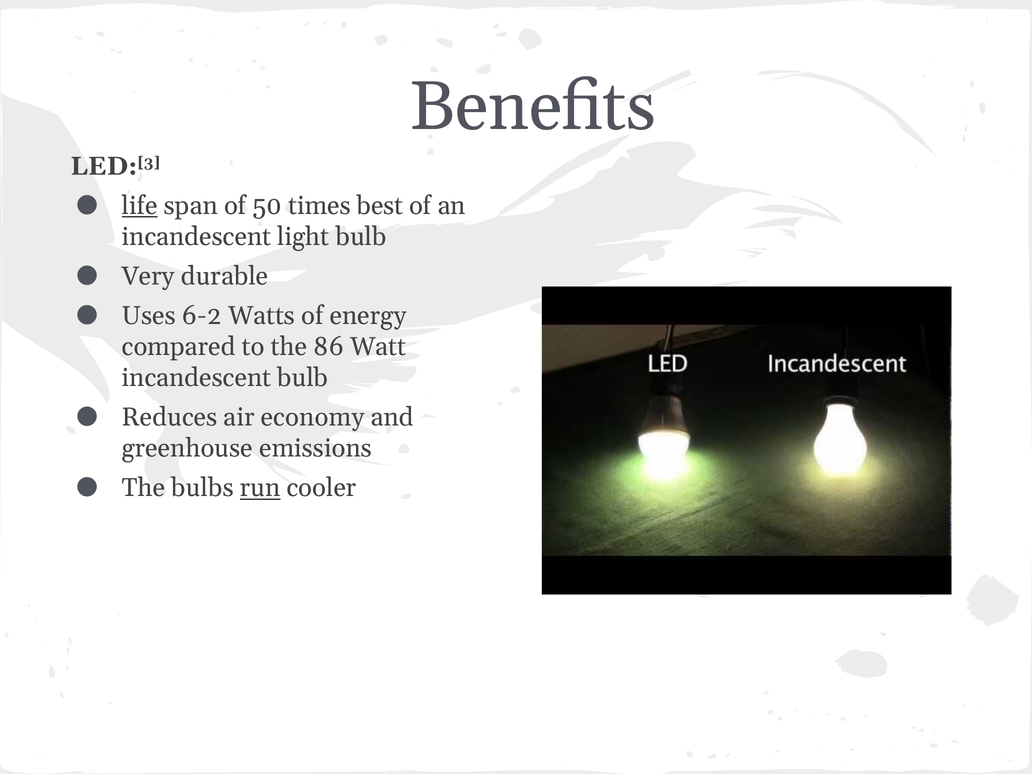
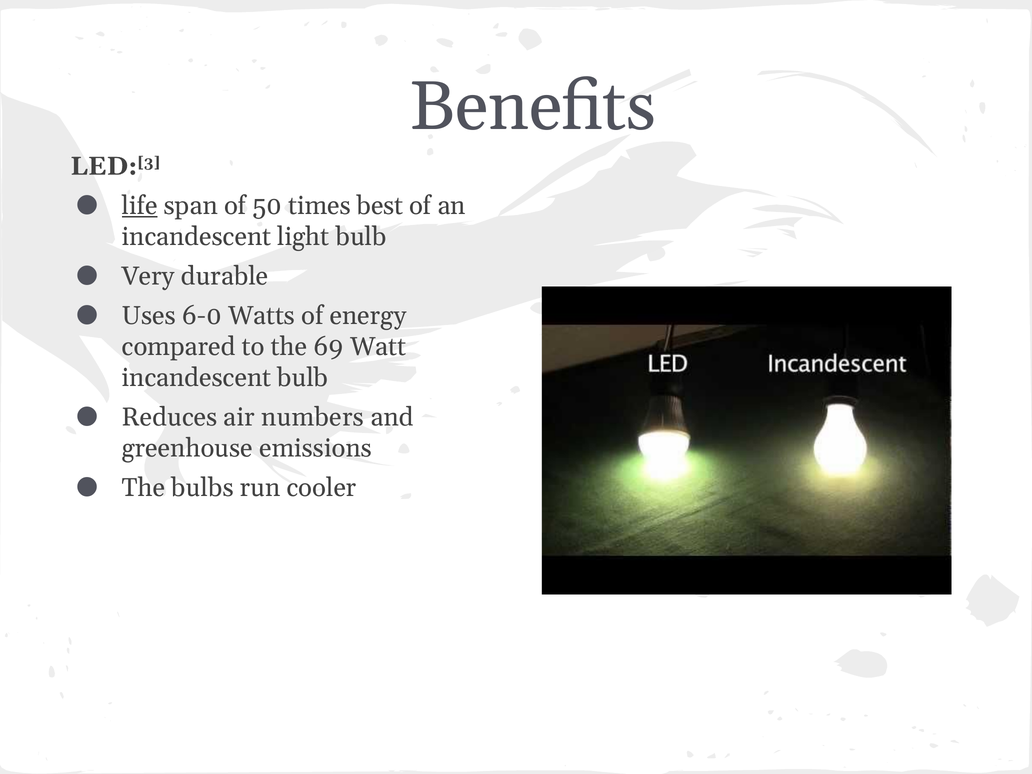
6-2: 6-2 -> 6-0 (202, 316)
86: 86 -> 69 (328, 347)
economy: economy -> numbers (313, 417)
run underline: present -> none (260, 488)
